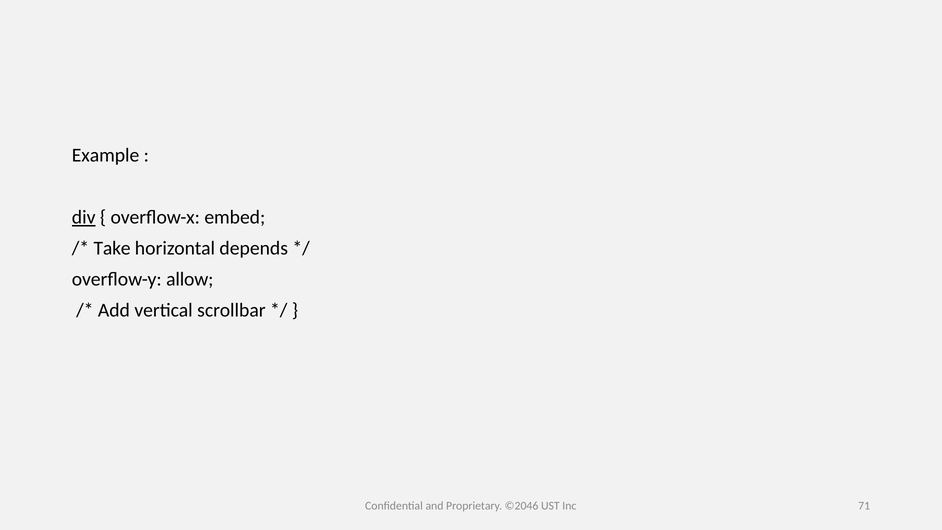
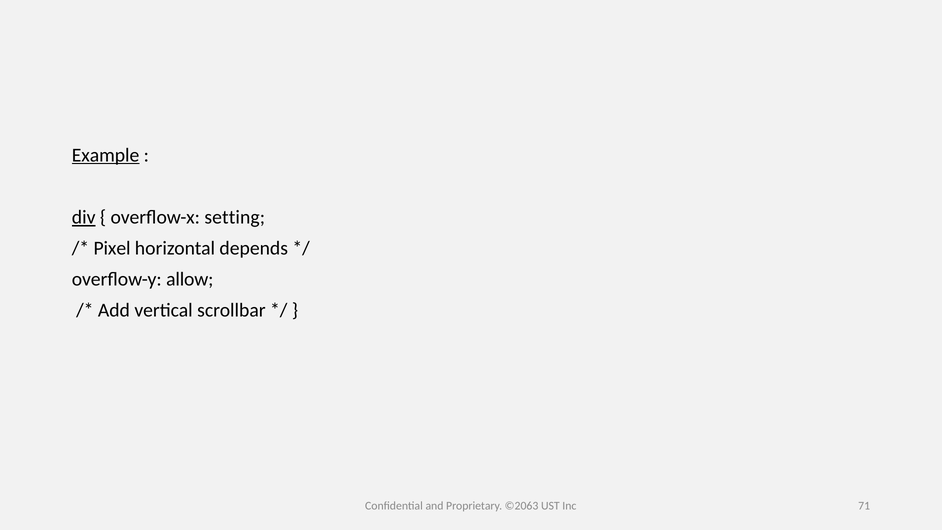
Example underline: none -> present (106, 155)
embed: embed -> setting (235, 217)
Take: Take -> Pixel (112, 248)
©2046: ©2046 -> ©2063 (522, 506)
